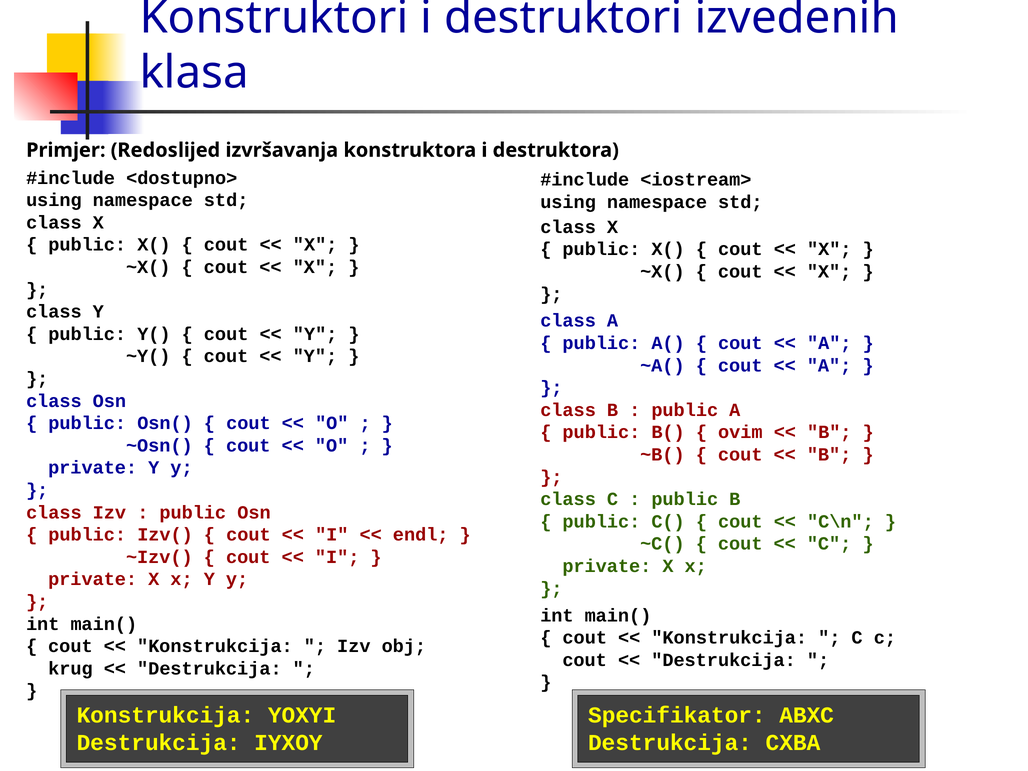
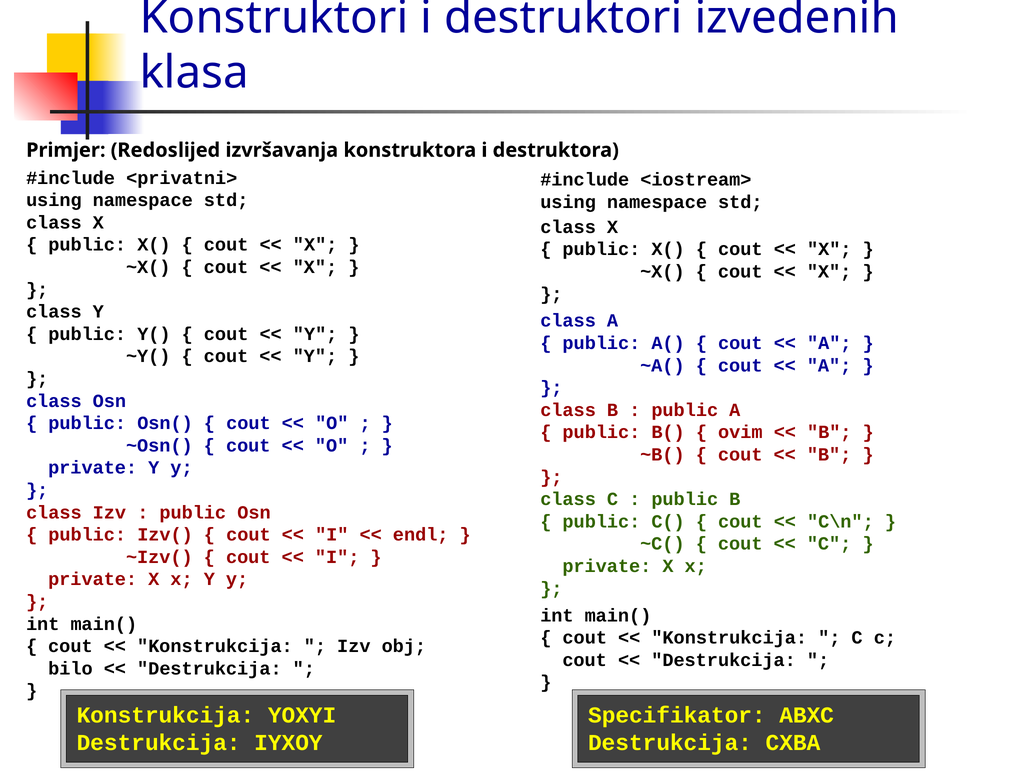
<dostupno>: <dostupno> -> <privatni> (182, 178)
krug: krug -> bilo (70, 669)
